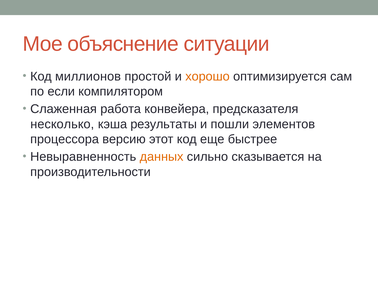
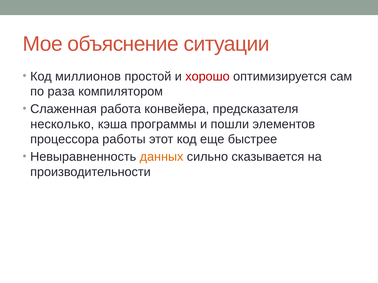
хорошо colour: orange -> red (208, 76)
если: если -> раза (61, 92)
результаты: результаты -> программы (164, 124)
версию: версию -> работы (124, 139)
